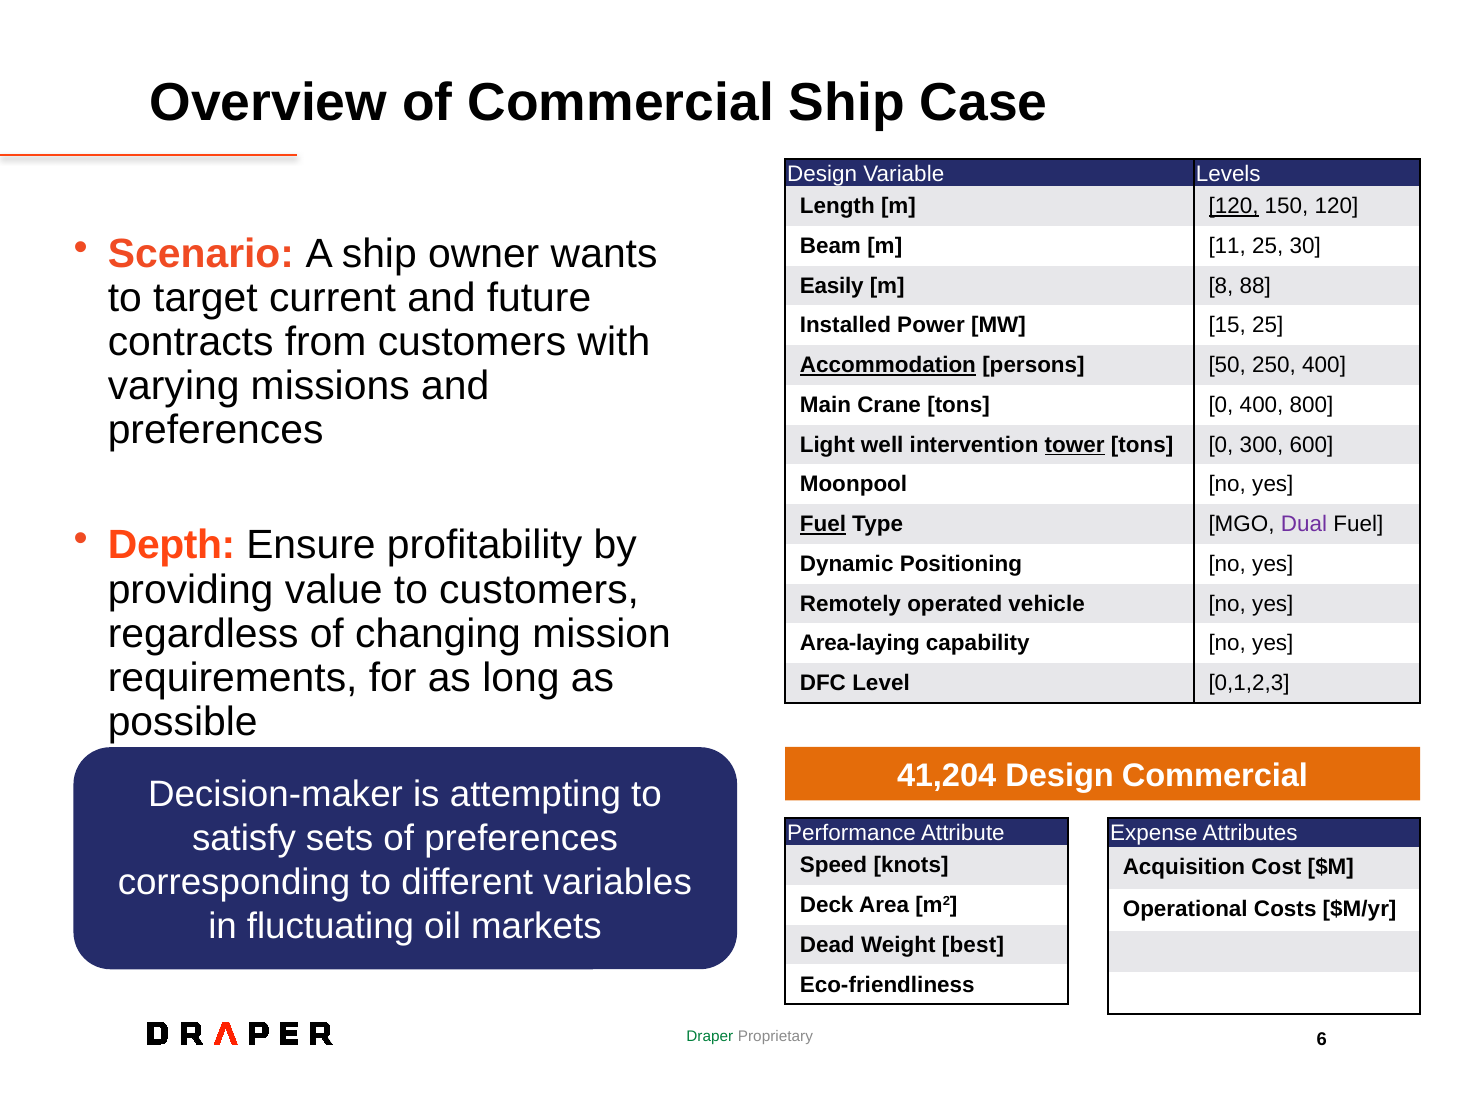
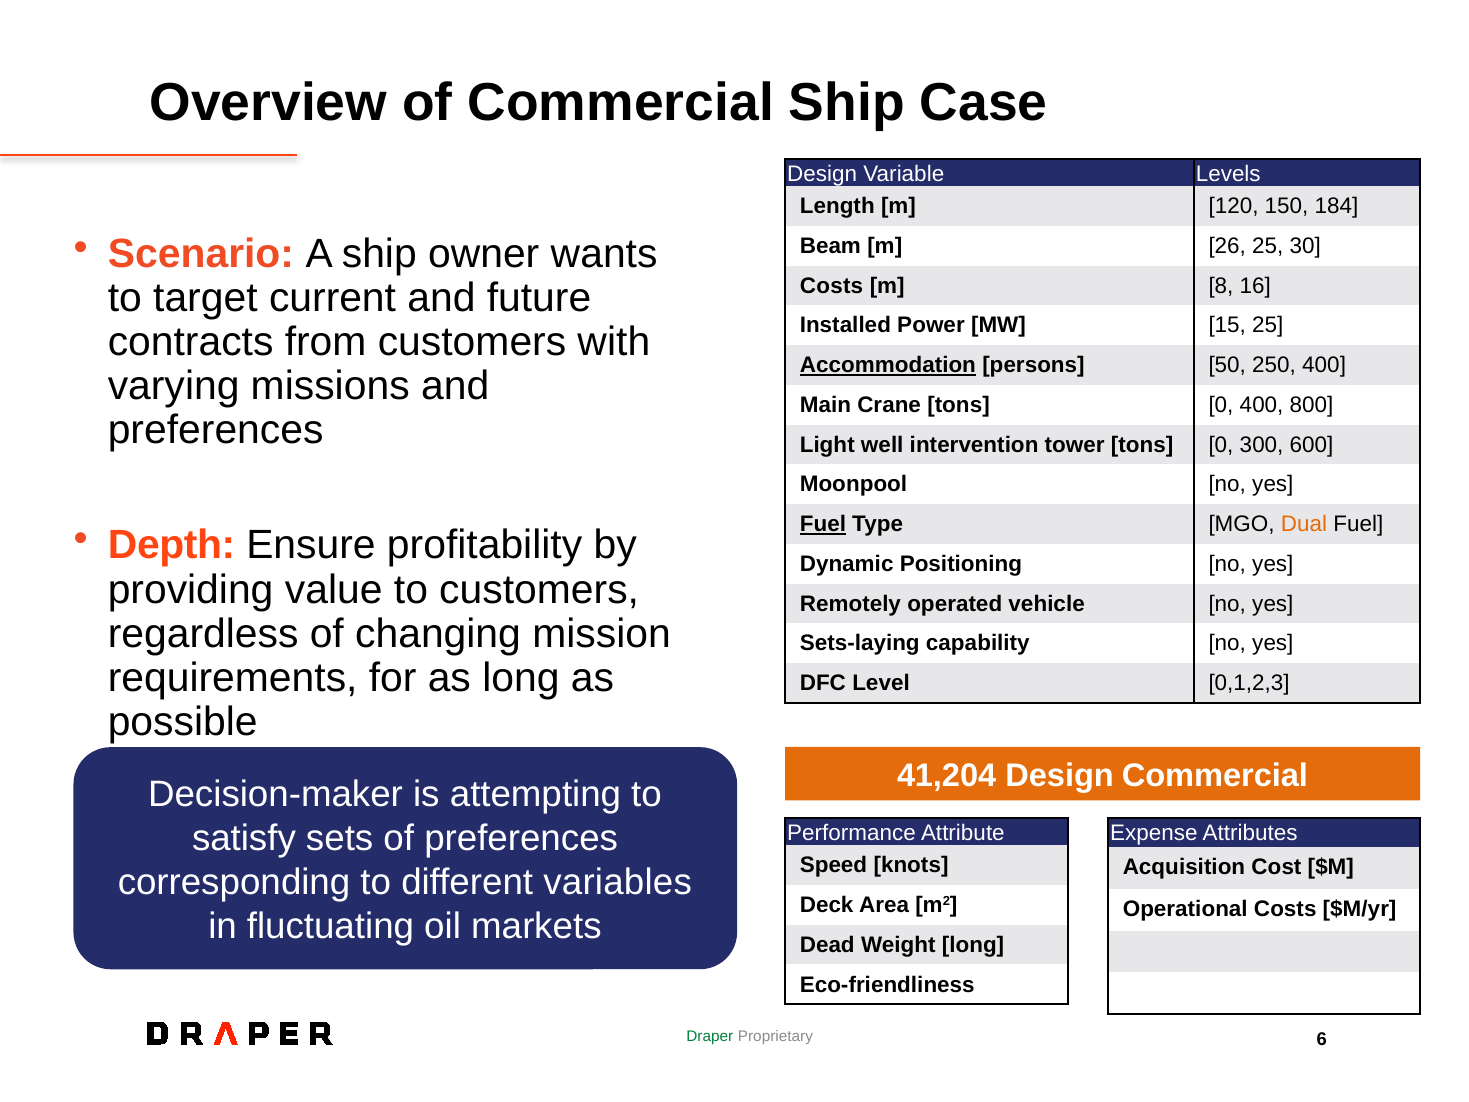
120 underline: present -> none (1233, 206)
150 120: 120 -> 184 (1336, 206)
11: 11 -> 26 (1227, 246)
Easily: Easily -> Costs (832, 286)
88: 88 -> 16 (1255, 286)
tower underline: present -> none (1075, 445)
Dual colour: purple -> orange (1304, 524)
Area-laying: Area-laying -> Sets-laying (860, 643)
Weight best: best -> long (973, 945)
